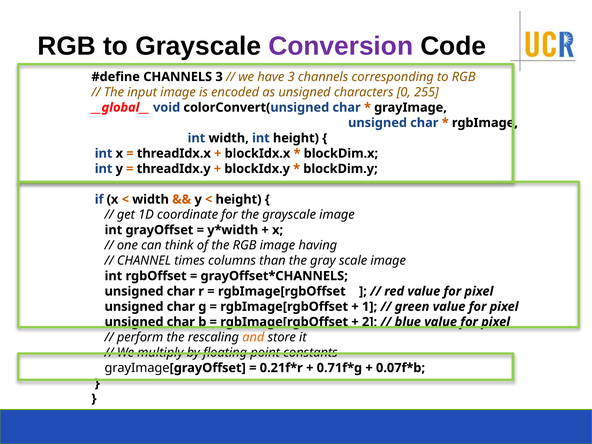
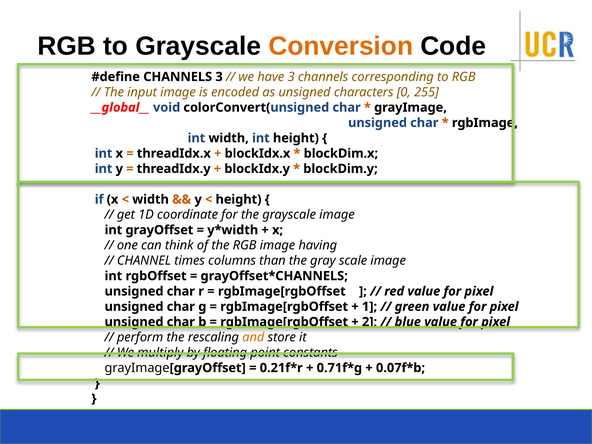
Conversion colour: purple -> orange (341, 46)
